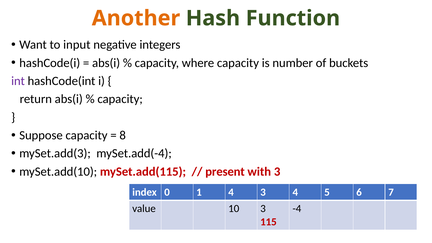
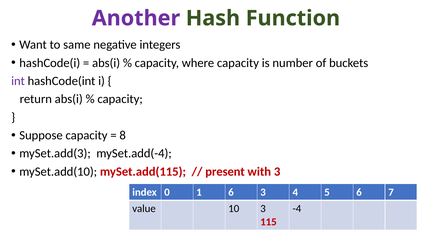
Another colour: orange -> purple (136, 18)
input: input -> same (77, 45)
1 4: 4 -> 6 (231, 192)
